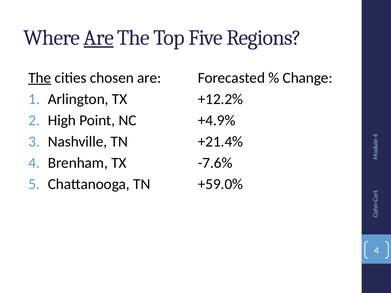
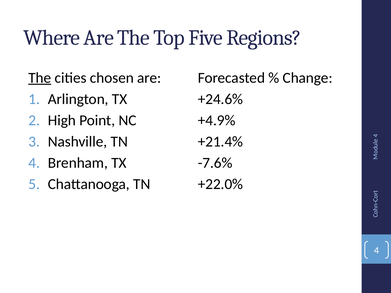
Are underline: present -> none (99, 38)
+12.2%: +12.2% -> +24.6% (220, 99)
+59.0%: +59.0% -> +22.0% (220, 184)
